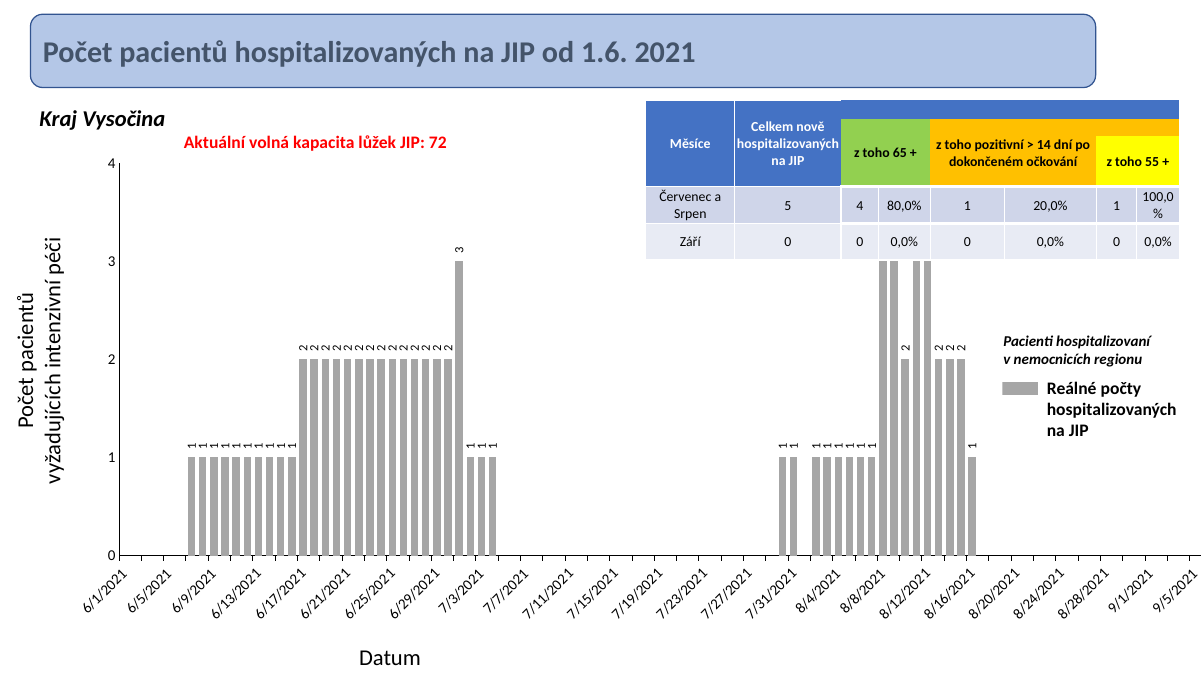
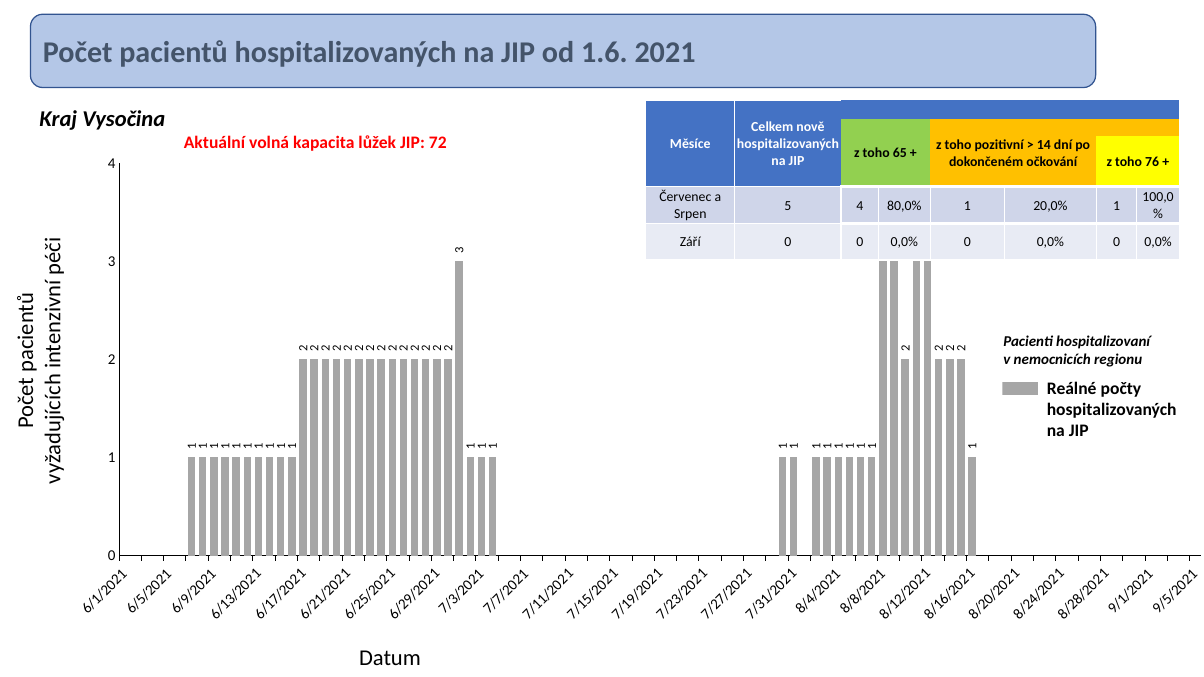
55: 55 -> 76 (1152, 162)
